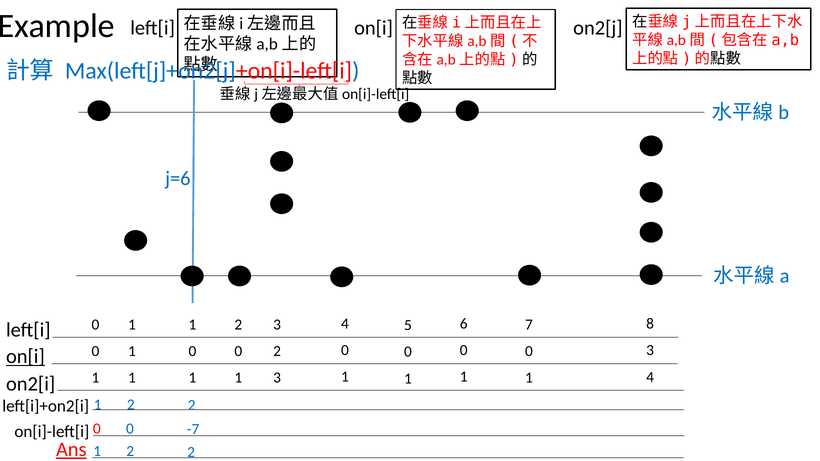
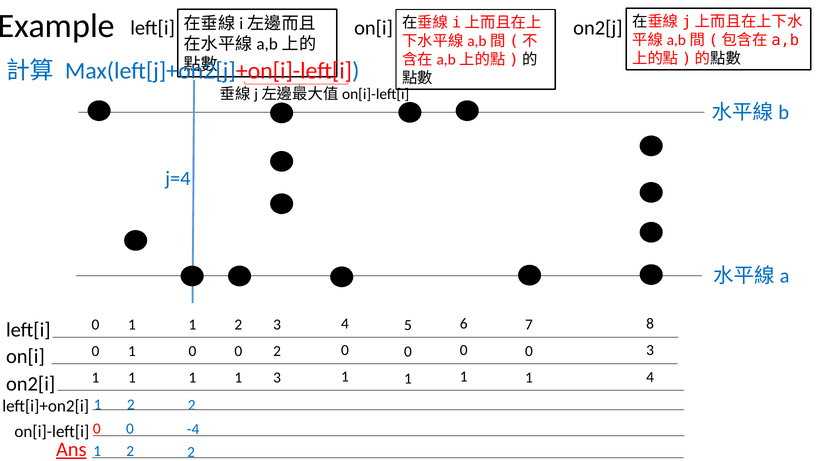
j=6: j=6 -> j=4 (178, 178)
on[i underline: present -> none (25, 357)
-7: -7 -> -4 (193, 429)
